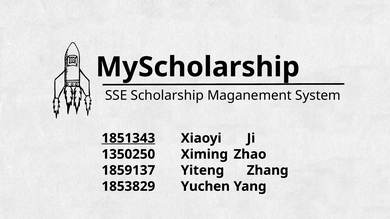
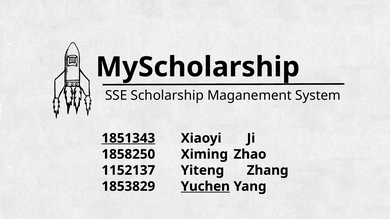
1350250: 1350250 -> 1858250 (128, 155)
1859137: 1859137 -> 1152137 (128, 171)
Yuchen underline: none -> present (205, 187)
